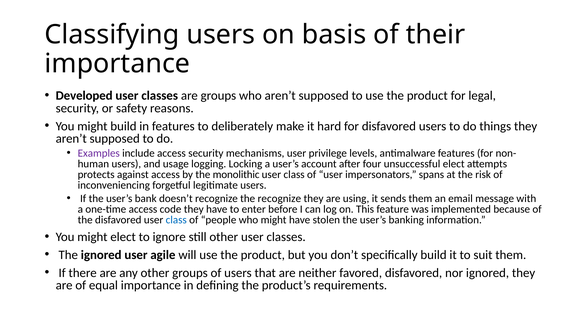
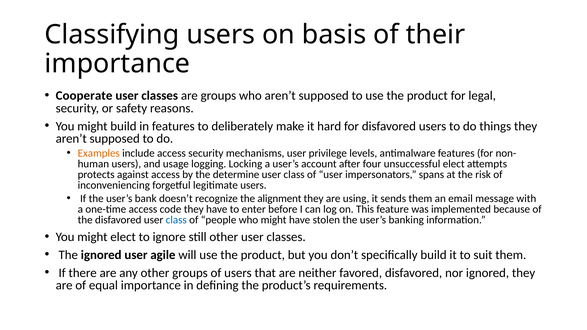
Developed: Developed -> Cooperate (84, 96)
Examples colour: purple -> orange (99, 153)
monolithic: monolithic -> determine (236, 175)
the recognize: recognize -> alignment (279, 199)
